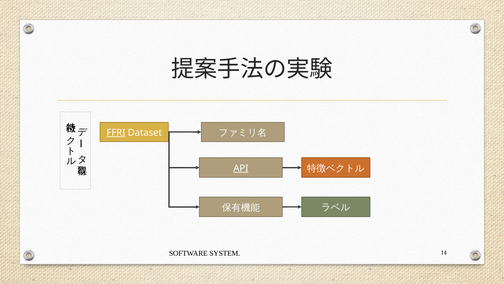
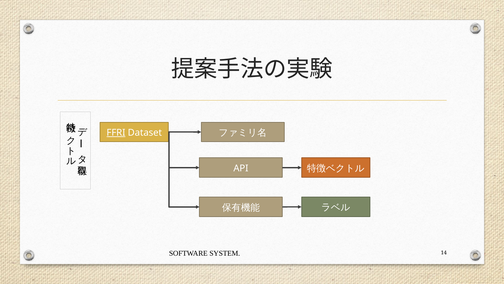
API underline: present -> none (241, 168)
